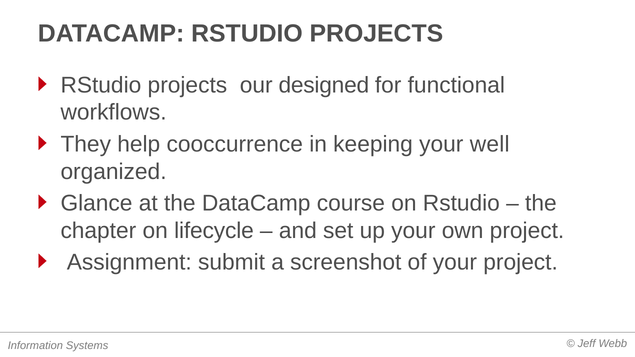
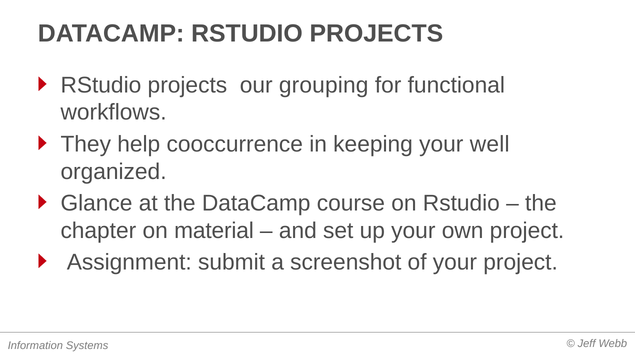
designed: designed -> grouping (324, 85)
lifecycle: lifecycle -> material (214, 231)
